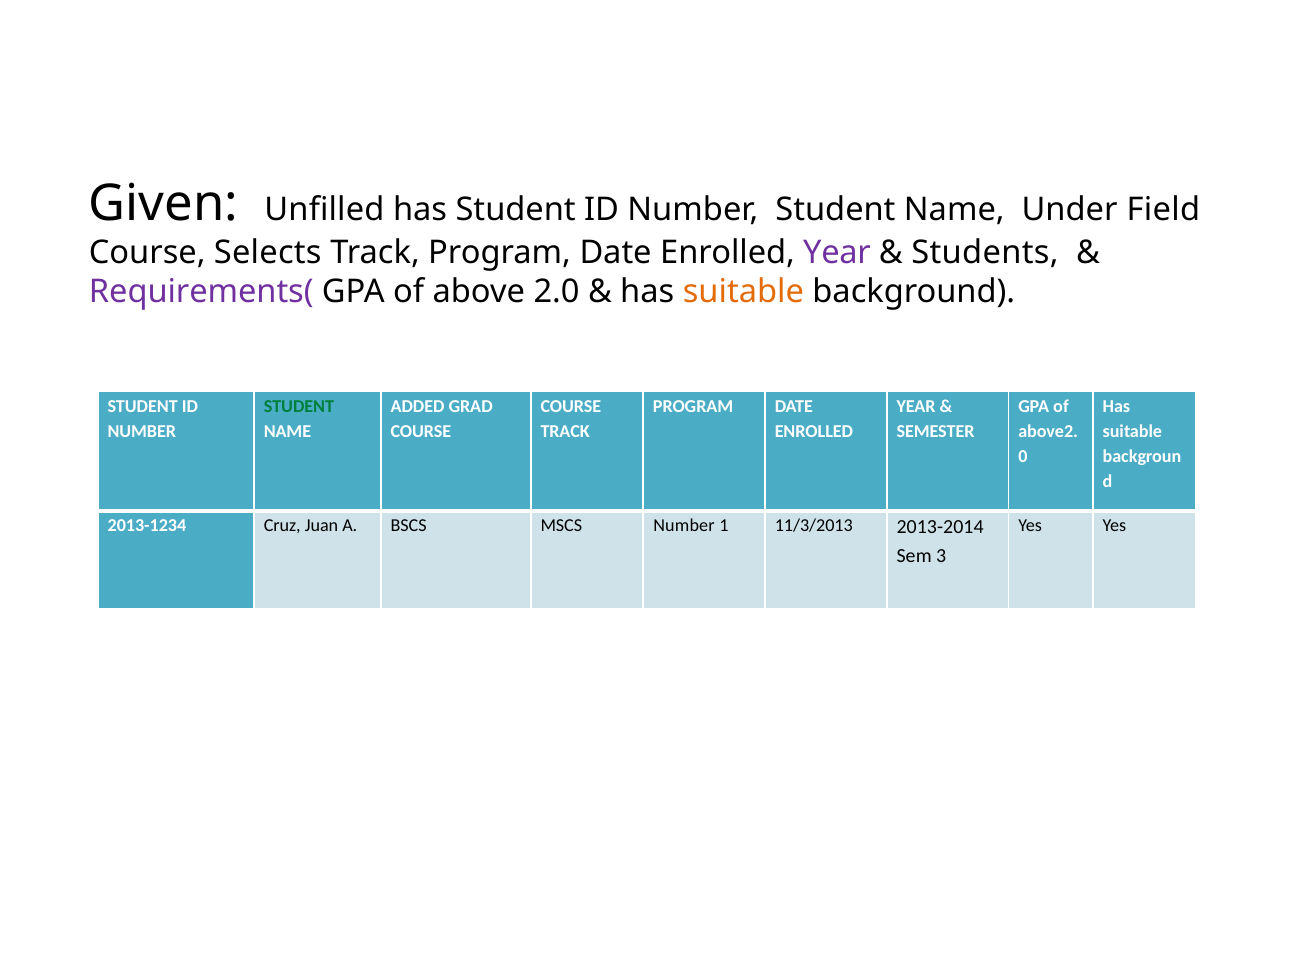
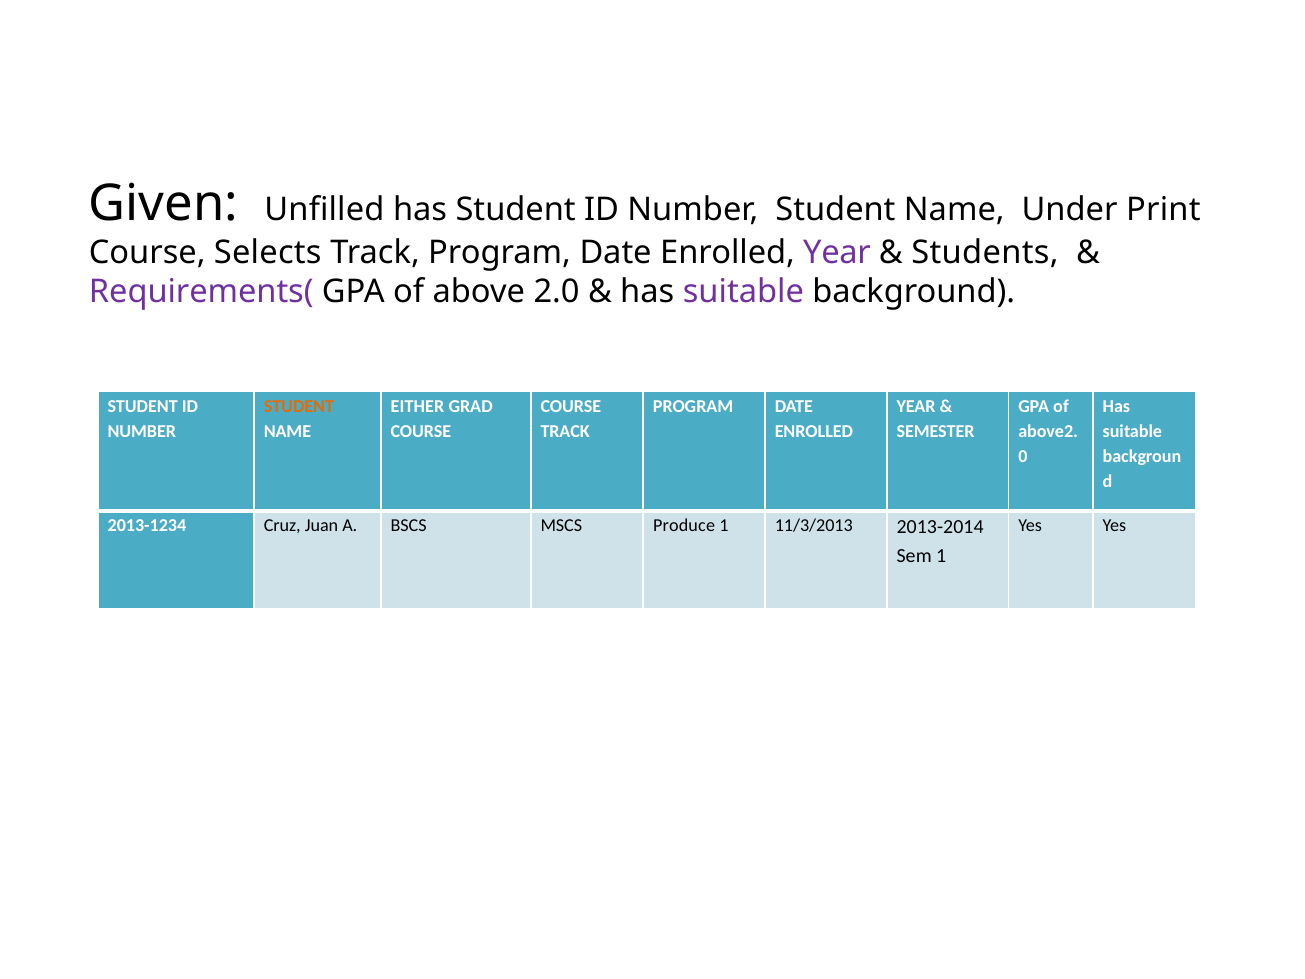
Field: Field -> Print (1163, 209)
suitable colour: orange -> purple (743, 291)
STUDENT colour: green -> orange (299, 406)
ADDED: ADDED -> EITHER (418, 406)
MSCS Number: Number -> Produce (684, 525)
Sem 3: 3 -> 1 (941, 555)
